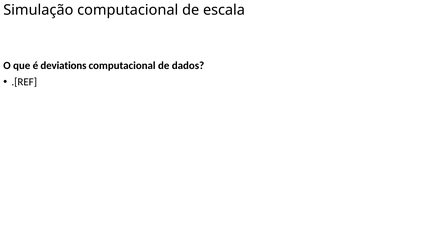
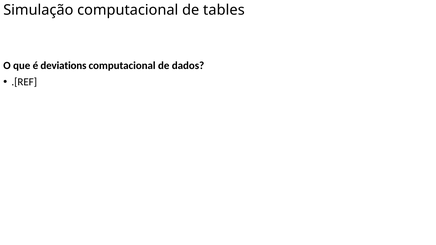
escala: escala -> tables (224, 10)
